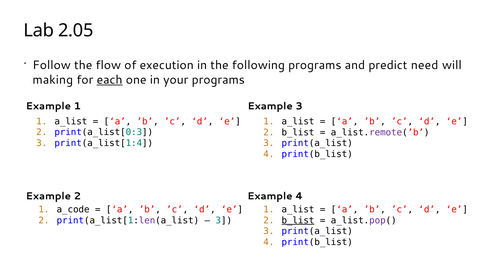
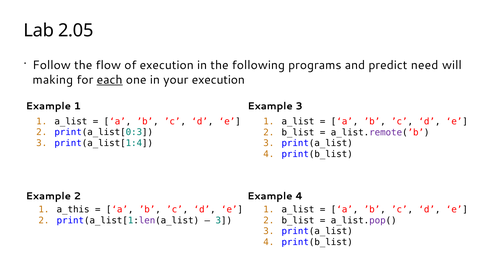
your programs: programs -> execution (218, 80)
a_code: a_code -> a_this (73, 210)
b_list underline: present -> none (298, 221)
